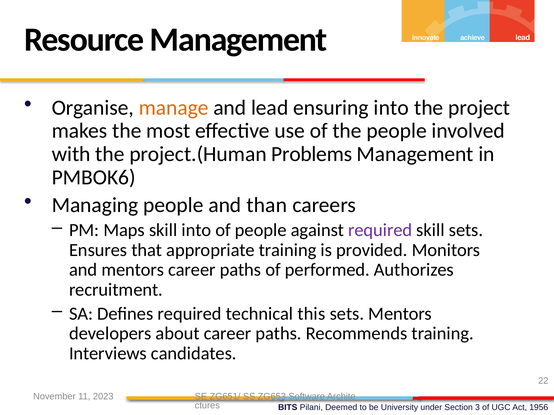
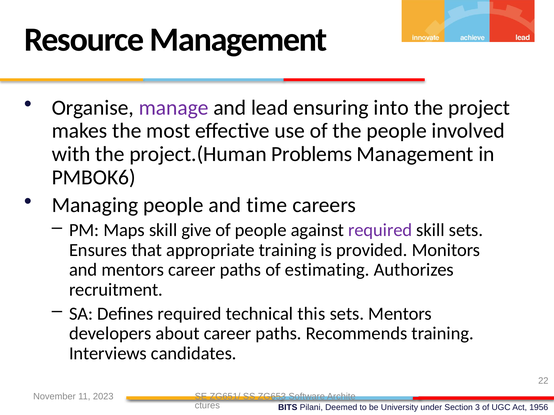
manage colour: orange -> purple (174, 108)
than: than -> time (267, 205)
skill into: into -> give (196, 230)
performed: performed -> estimating (327, 270)
